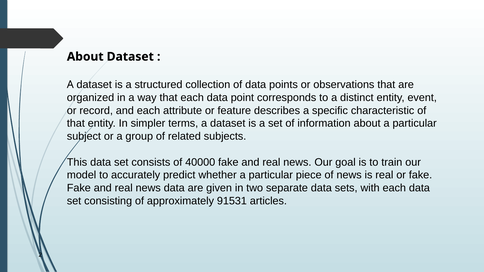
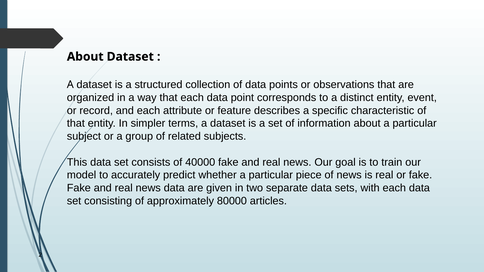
91531: 91531 -> 80000 (232, 201)
